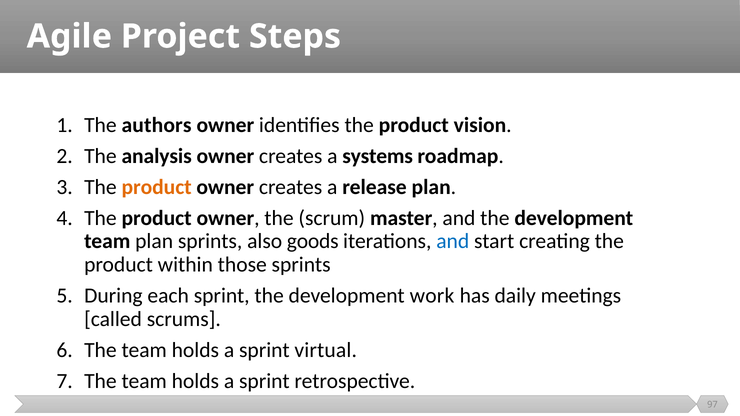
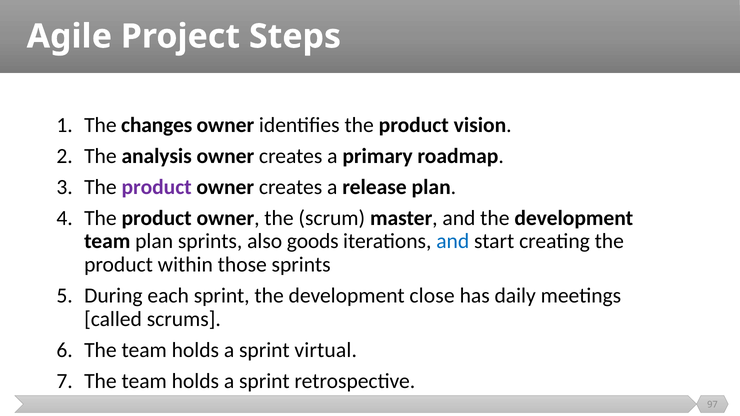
authors: authors -> changes (157, 125)
systems: systems -> primary (378, 156)
product colour: orange -> purple (157, 187)
work: work -> close (432, 296)
